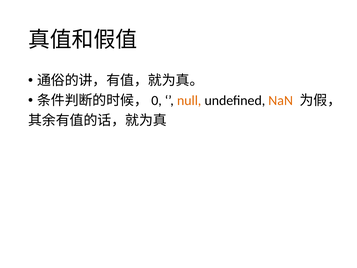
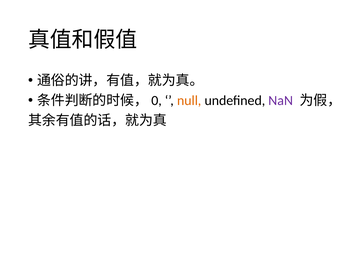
NaN colour: orange -> purple (281, 100)
